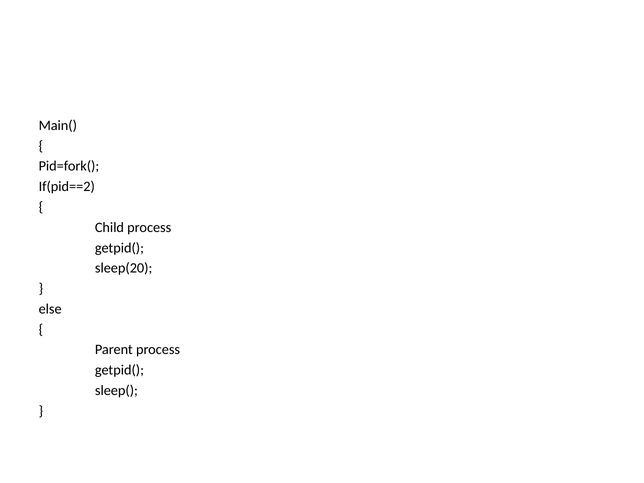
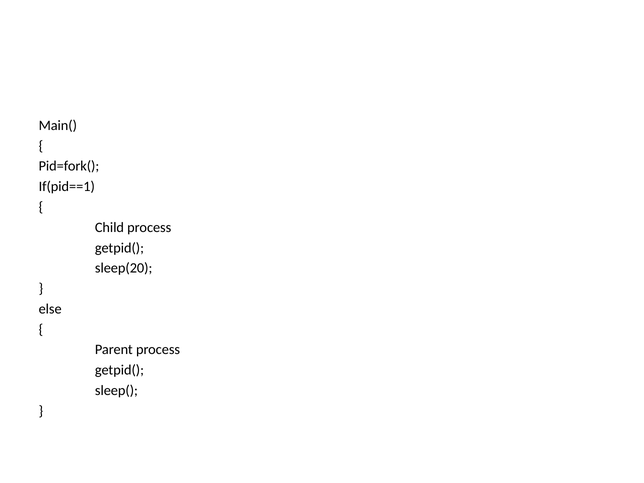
If(pid==2: If(pid==2 -> If(pid==1 (67, 187)
